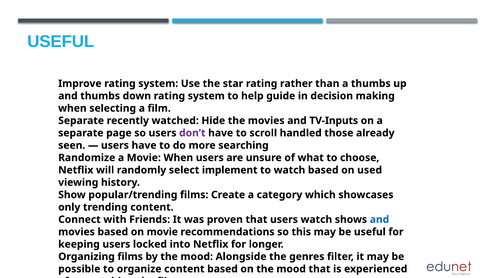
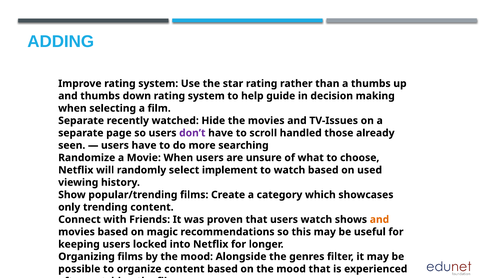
USEFUL: USEFUL -> ADDING (61, 42)
TV-Inputs: TV-Inputs -> TV-Issues (334, 121)
and colour: blue -> orange (379, 220)
on movie: movie -> magic (162, 232)
